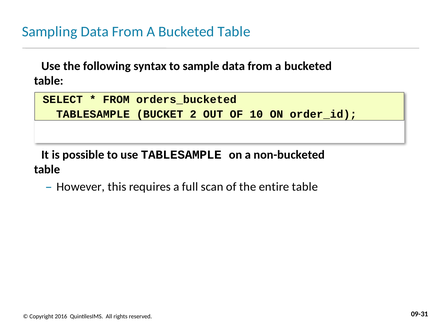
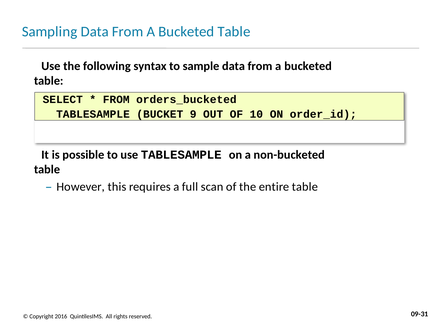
2: 2 -> 9 (193, 114)
